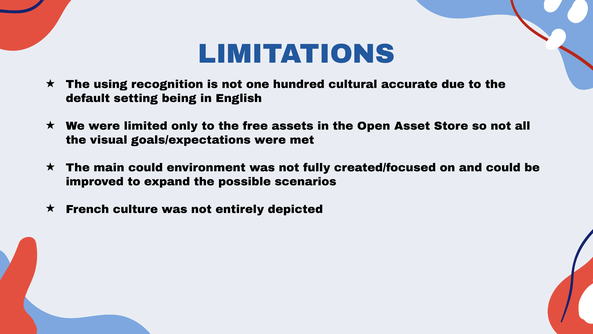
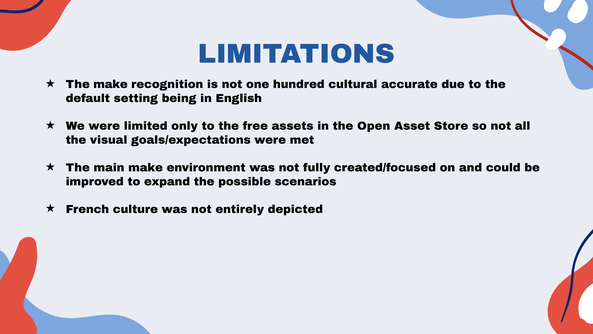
The using: using -> make (111, 84)
main could: could -> make (146, 167)
